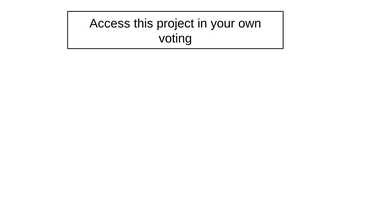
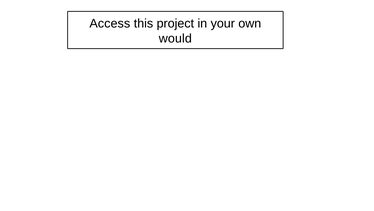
voting: voting -> would (175, 38)
